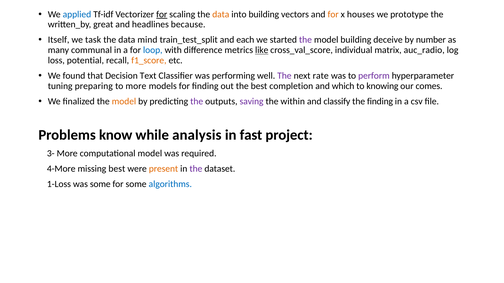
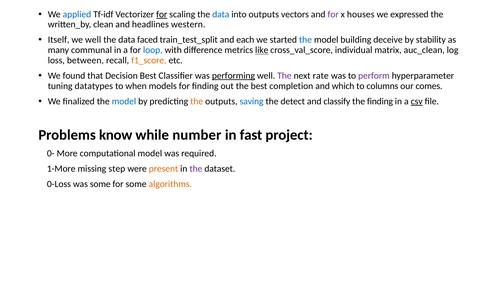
data colour: orange -> blue (221, 14)
into building: building -> outputs (264, 14)
for colour: orange -> purple (333, 14)
prototype: prototype -> expressed (409, 14)
great: great -> clean (103, 24)
because: because -> western (188, 24)
we task: task -> well (93, 40)
mind: mind -> faced (148, 40)
the colour: purple -> blue (305, 40)
number: number -> stability (431, 40)
auc_radio: auc_radio -> auc_clean (424, 50)
potential: potential -> between (85, 60)
Decision Text: Text -> Best (148, 76)
performing underline: none -> present (233, 76)
preparing: preparing -> datatypes (94, 86)
to more: more -> when (136, 86)
knowing: knowing -> columns (382, 86)
model colour: orange -> blue (124, 102)
the colour: purple -> orange (197, 102)
saving colour: purple -> blue (252, 102)
within: within -> detect (293, 102)
csv underline: none -> present (417, 102)
analysis: analysis -> number (197, 135)
3-: 3- -> 0- (51, 154)
4-More: 4-More -> 1-More (61, 169)
missing best: best -> step (117, 169)
1-Loss: 1-Loss -> 0-Loss (59, 184)
algorithms colour: blue -> orange (170, 184)
